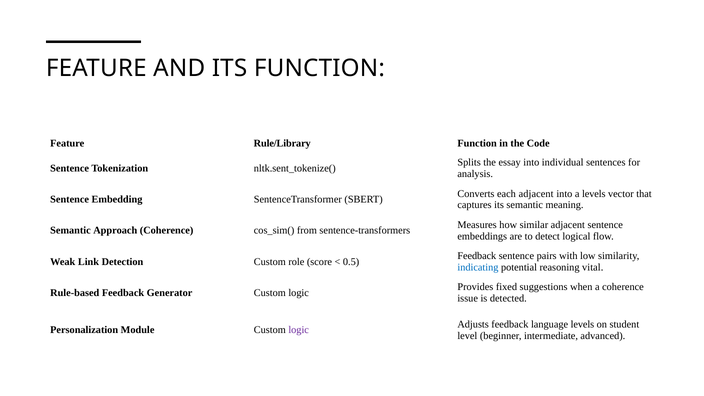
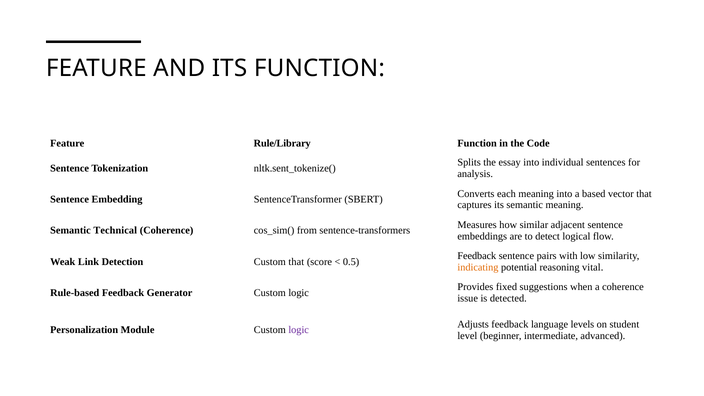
each adjacent: adjacent -> meaning (536, 194)
a levels: levels -> based (594, 194)
Approach: Approach -> Technical (115, 230)
Custom role: role -> that (296, 262)
indicating colour: blue -> orange (478, 267)
